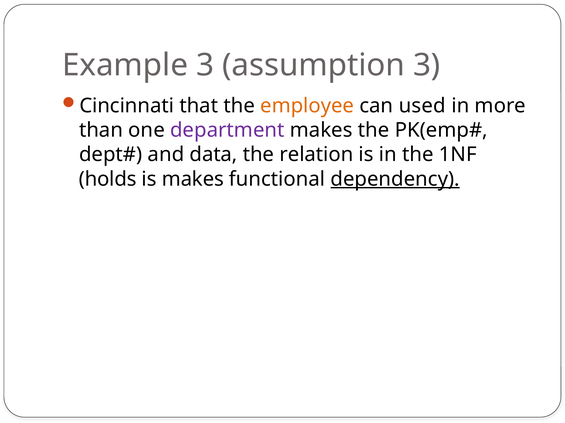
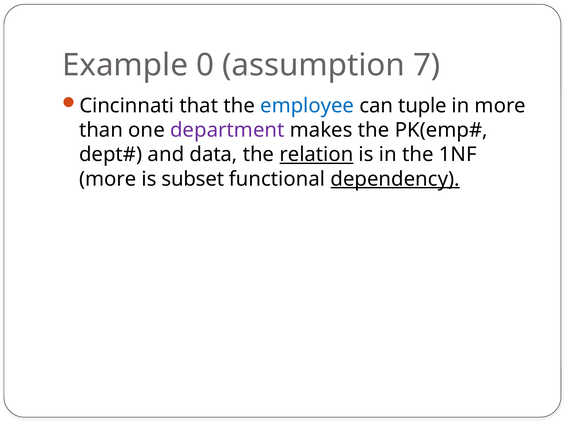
Example 3: 3 -> 0 (205, 65)
assumption 3: 3 -> 7 (427, 65)
employee colour: orange -> blue (307, 106)
used: used -> tuple (422, 106)
relation underline: none -> present (316, 155)
holds: holds -> more (108, 179)
is makes: makes -> subset (193, 179)
